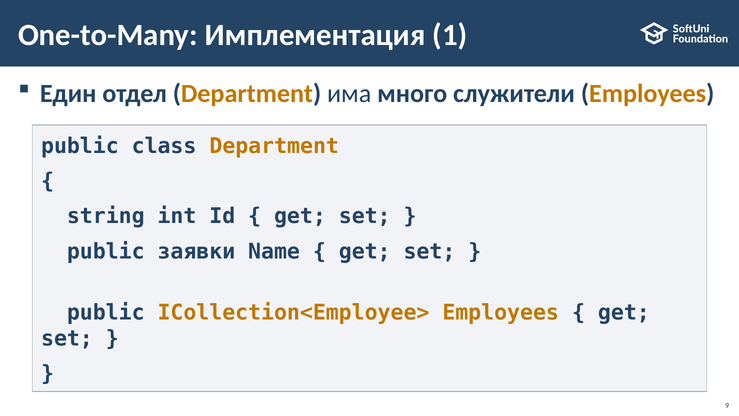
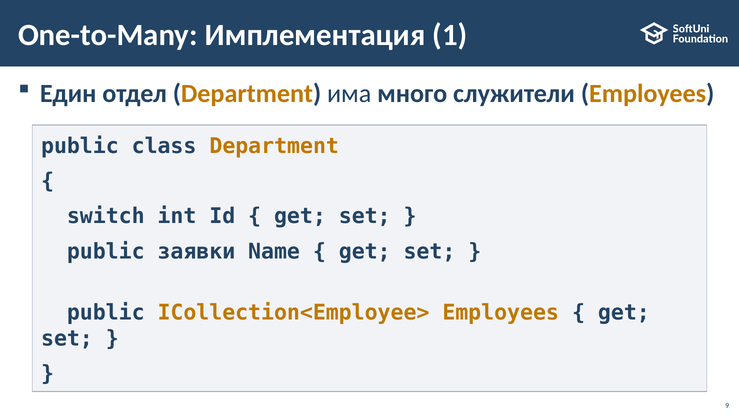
string: string -> switch (106, 216)
